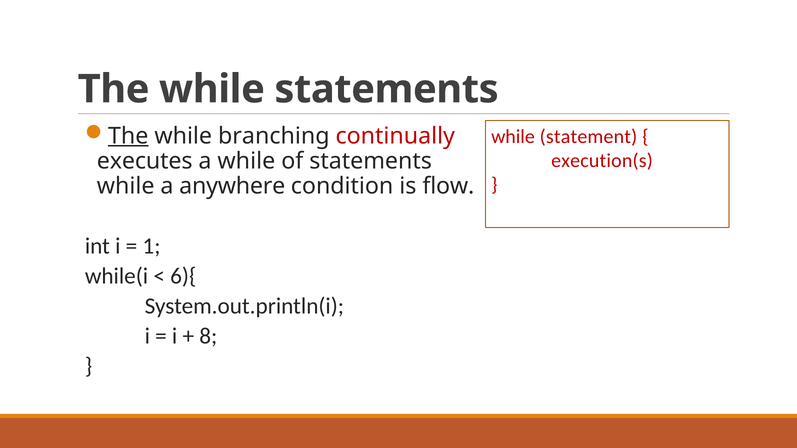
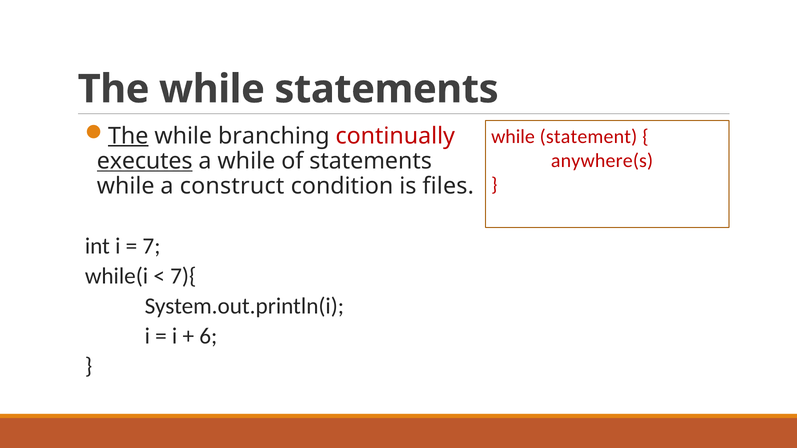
execution(s: execution(s -> anywhere(s (602, 161)
executes underline: none -> present (145, 161)
anywhere: anywhere -> construct (232, 186)
flow: flow -> files (448, 186)
1: 1 -> 7 (151, 246)
6){: 6){ -> 7){ (183, 276)
8: 8 -> 6 (208, 336)
